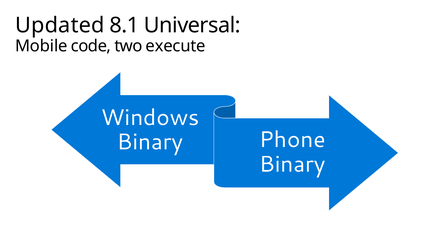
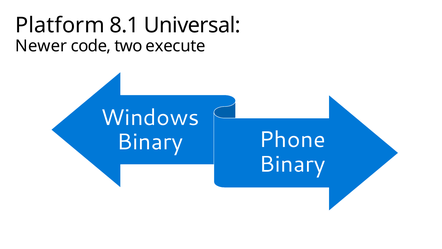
Updated: Updated -> Platform (60, 25)
Mobile: Mobile -> Newer (41, 46)
